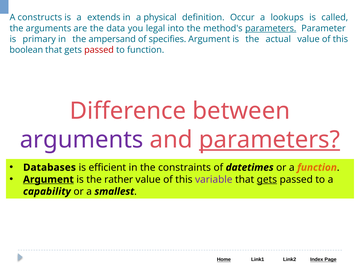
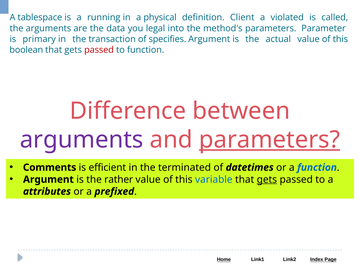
constructs: constructs -> tablespace (40, 18)
extends: extends -> running (104, 18)
Occur: Occur -> Client (242, 18)
lookups: lookups -> violated (287, 18)
parameters underline: present -> none (271, 28)
ampersand: ampersand -> transaction (112, 39)
Databases: Databases -> Comments (50, 167)
constraints: constraints -> terminated (185, 167)
function colour: orange -> blue (317, 167)
Argument underline: present -> none (48, 179)
variable colour: purple -> blue (214, 179)
capability: capability -> attributes (47, 191)
smallest: smallest -> prefixed (114, 191)
